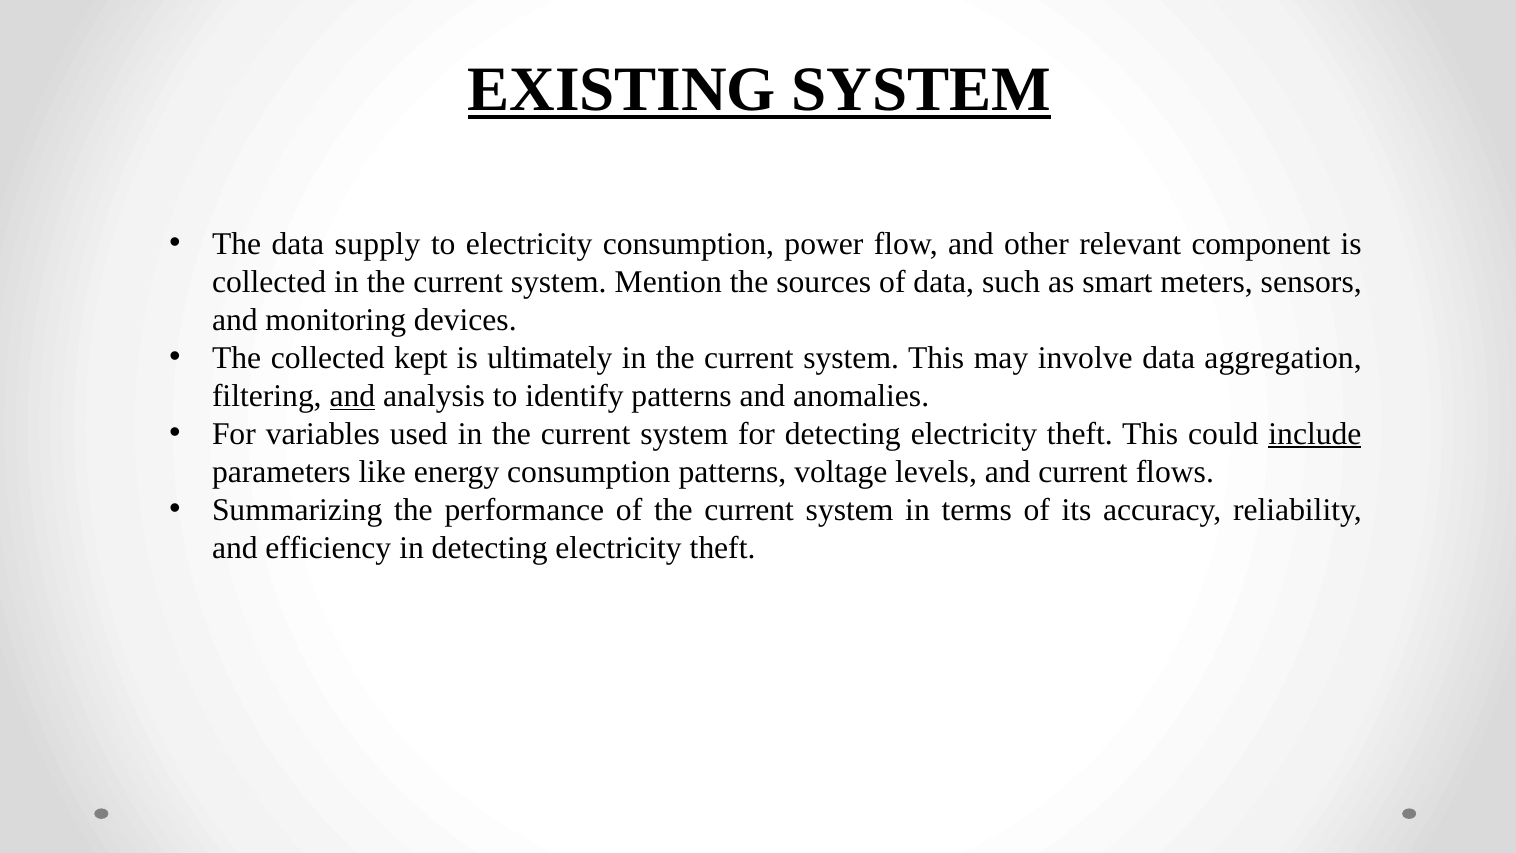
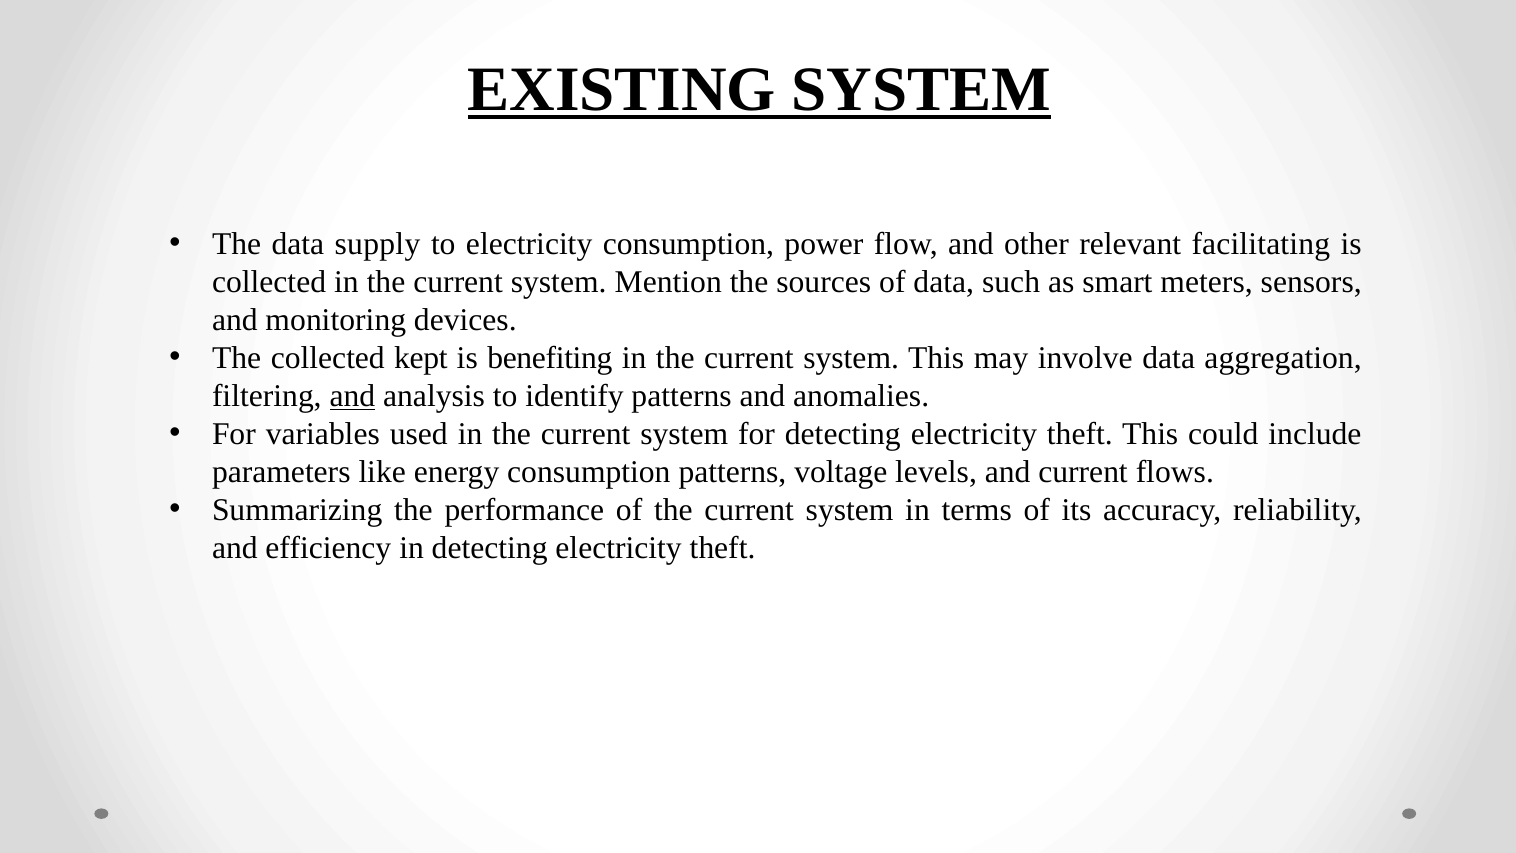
component: component -> facilitating (1261, 244)
ultimately: ultimately -> benefiting (550, 358)
include underline: present -> none (1315, 434)
